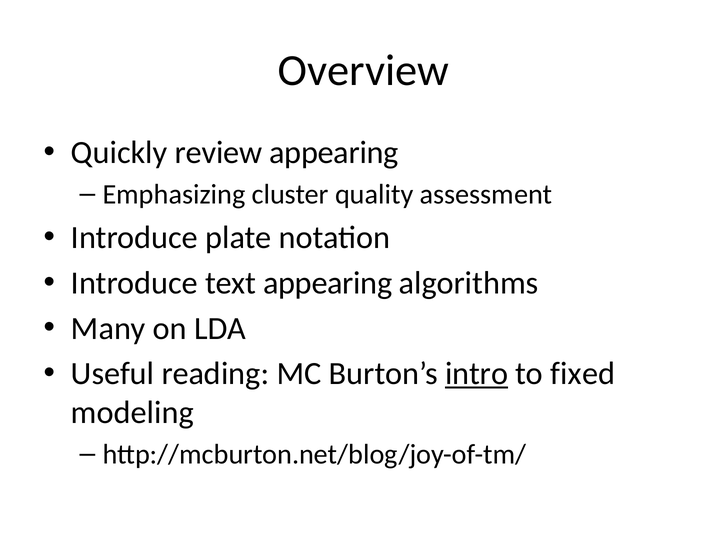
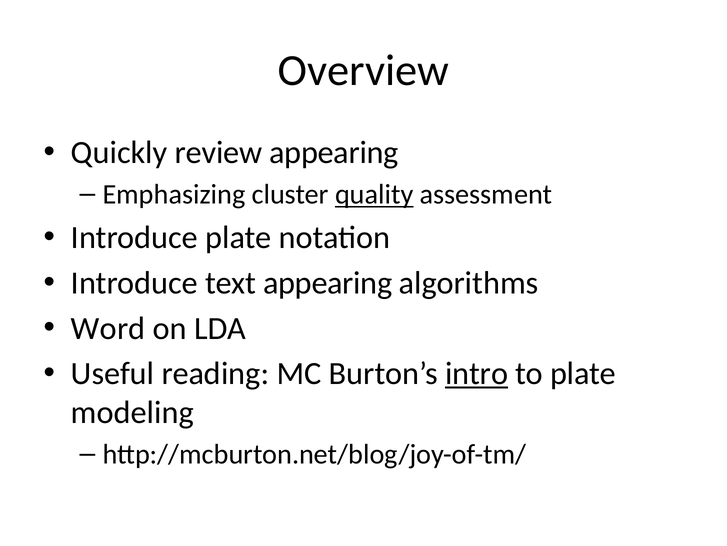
quality underline: none -> present (374, 194)
Many: Many -> Word (108, 328)
to fixed: fixed -> plate (583, 373)
